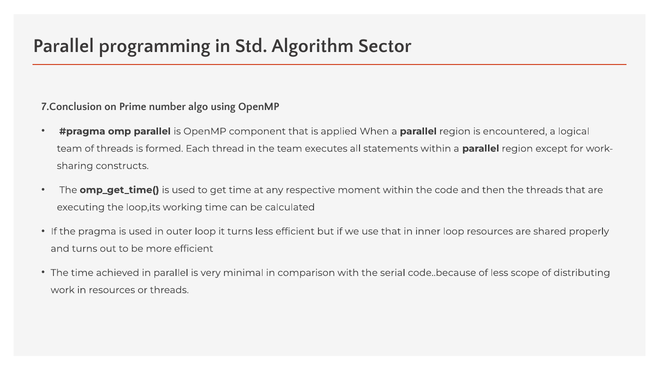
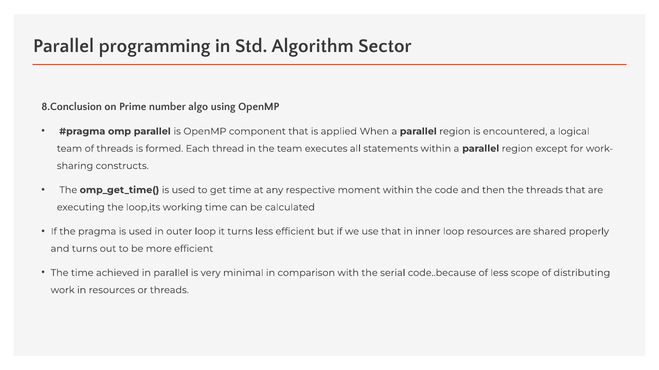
7.Conclusion: 7.Conclusion -> 8.Conclusion (72, 107)
